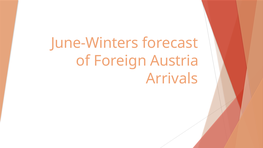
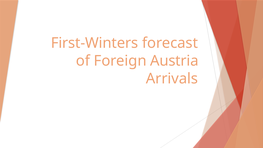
June-Winters: June-Winters -> First-Winters (95, 43)
